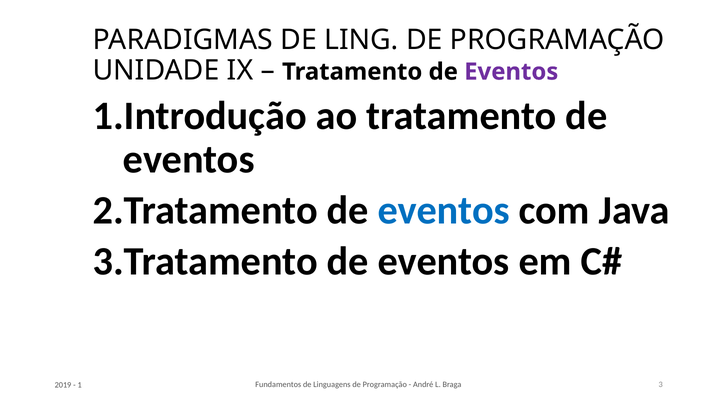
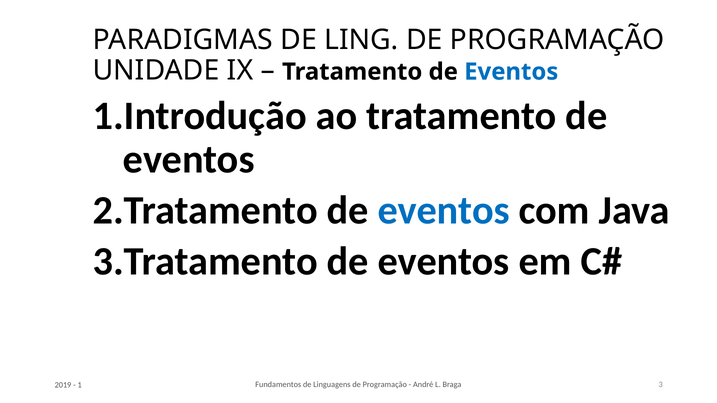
Eventos colour: purple -> blue (511, 72)
